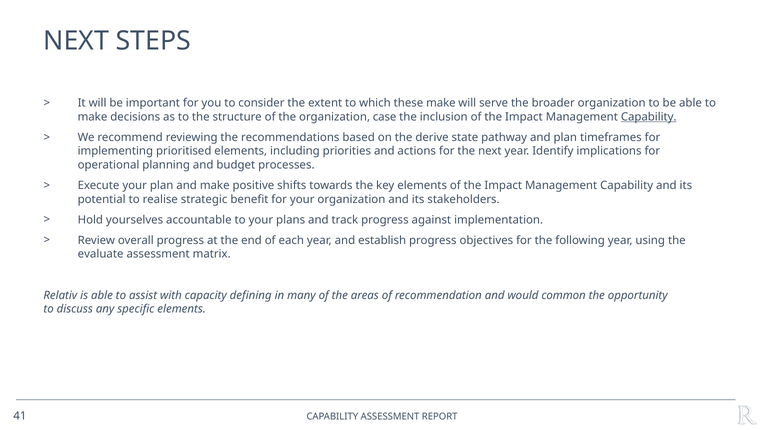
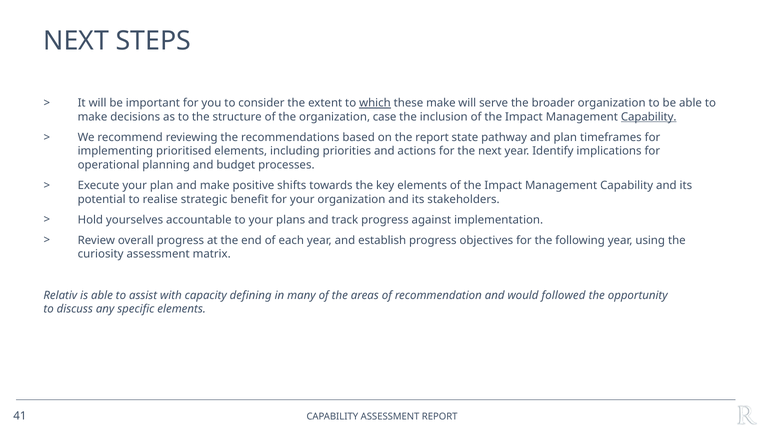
which underline: none -> present (375, 103)
the derive: derive -> report (432, 137)
evaluate: evaluate -> curiosity (101, 254)
common: common -> followed (563, 295)
